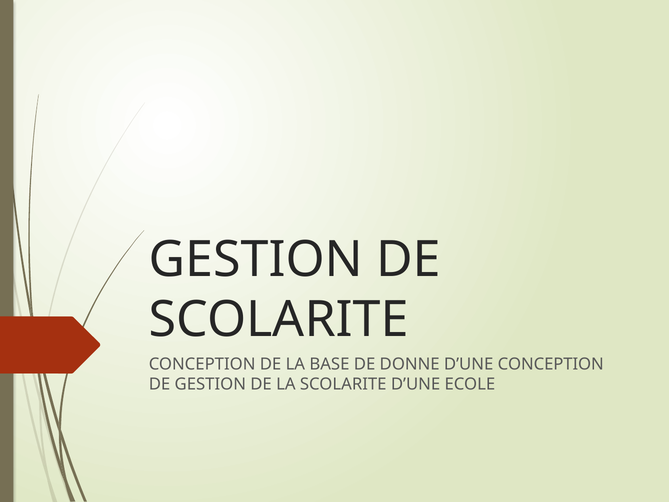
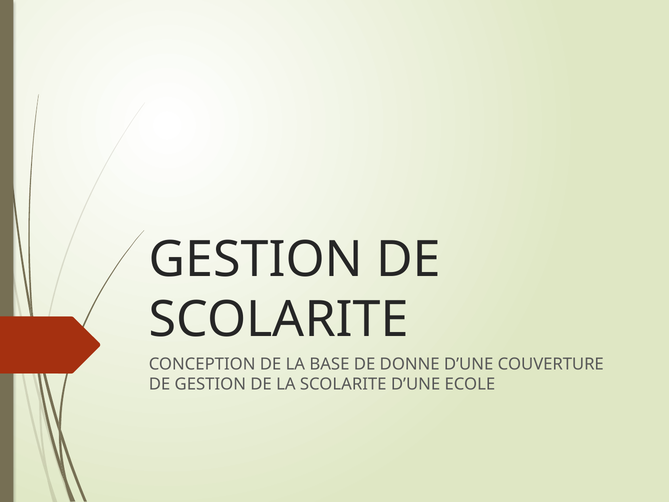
D’UNE CONCEPTION: CONCEPTION -> COUVERTURE (551, 364)
